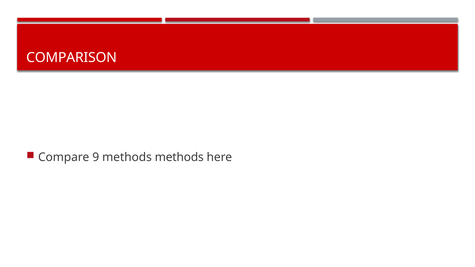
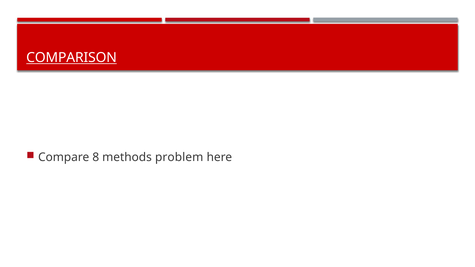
COMPARISON underline: none -> present (72, 58)
9: 9 -> 8 (96, 157)
methods methods: methods -> problem (179, 157)
